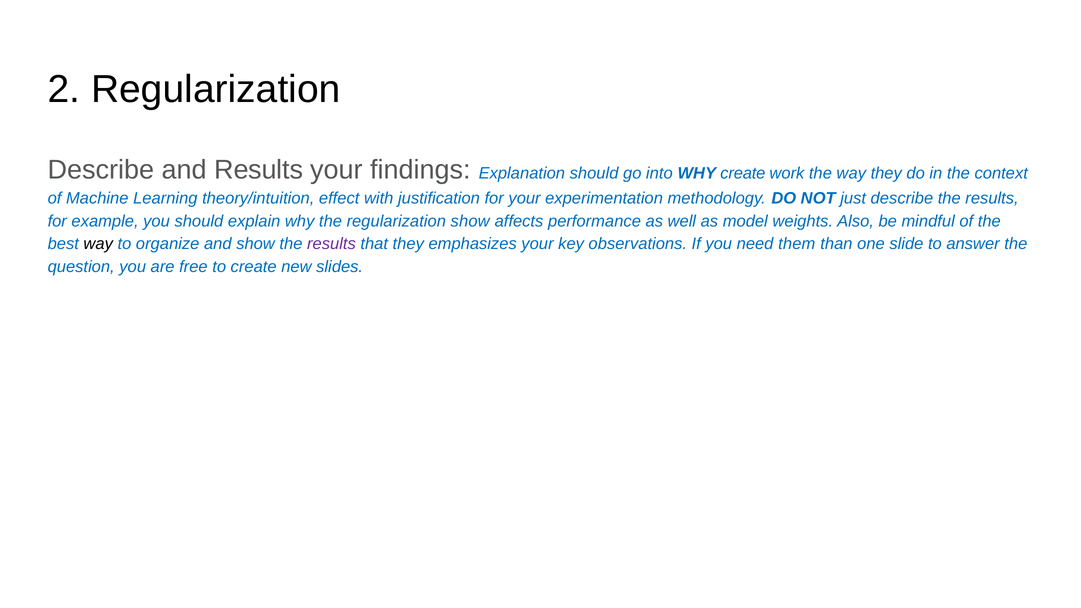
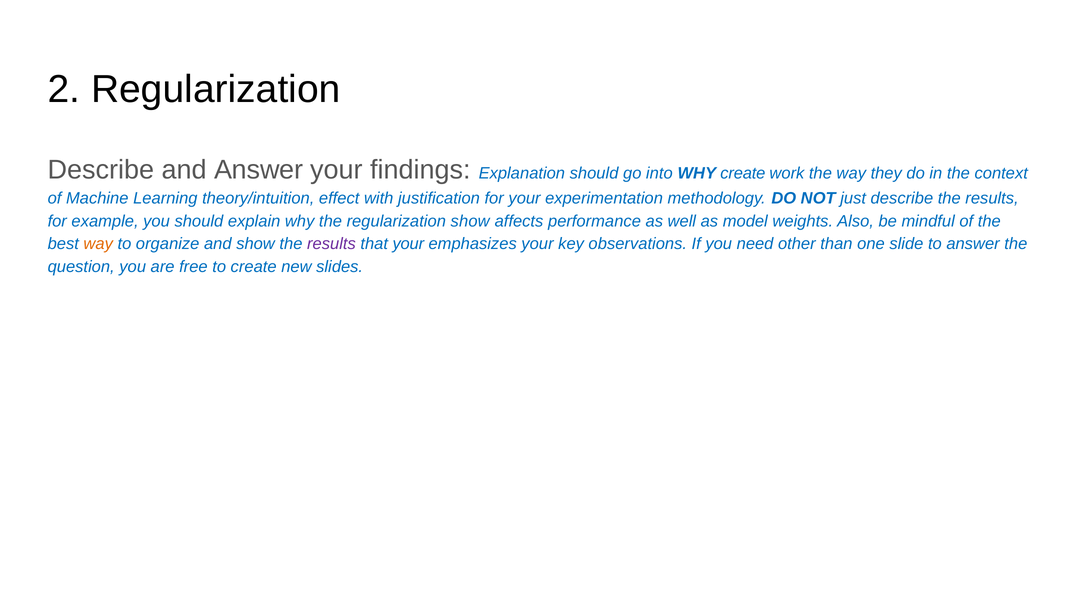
and Results: Results -> Answer (259, 170)
way colour: black -> orange (98, 244)
that they: they -> your (408, 244)
them: them -> other (797, 244)
